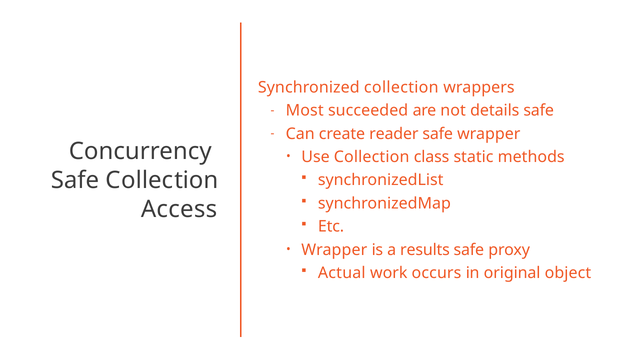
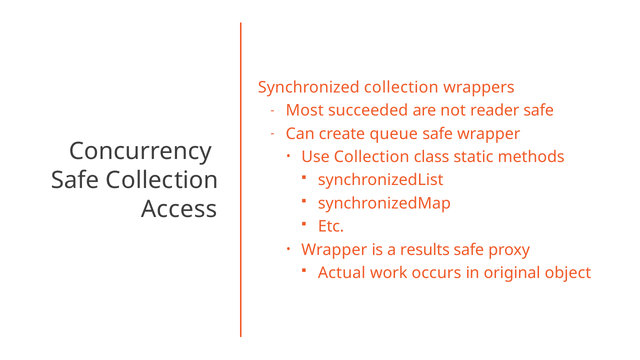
details: details -> reader (495, 111)
reader: reader -> queue (394, 134)
